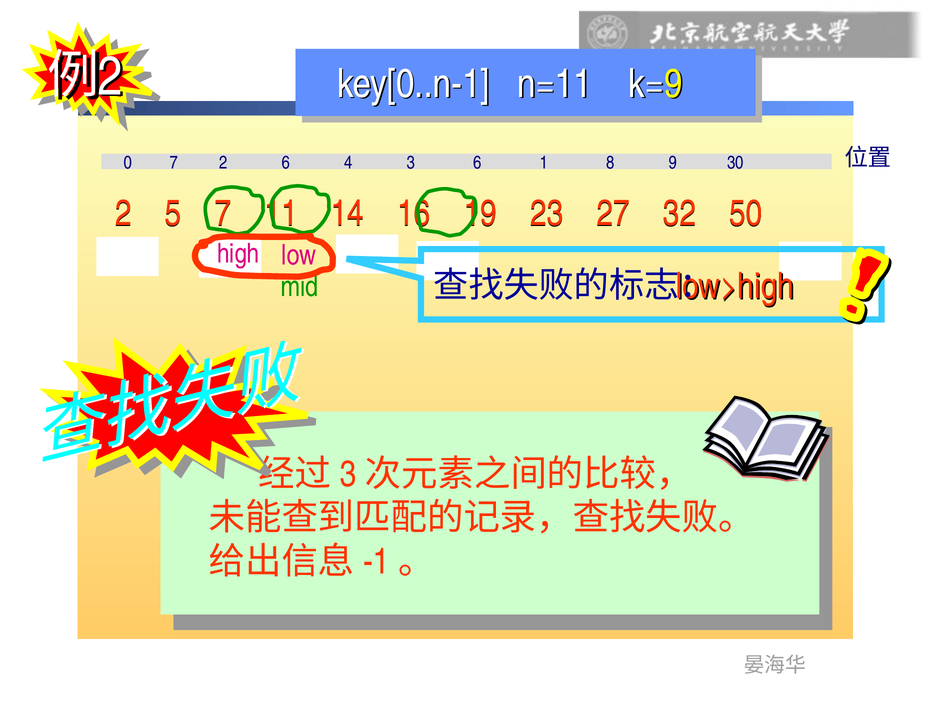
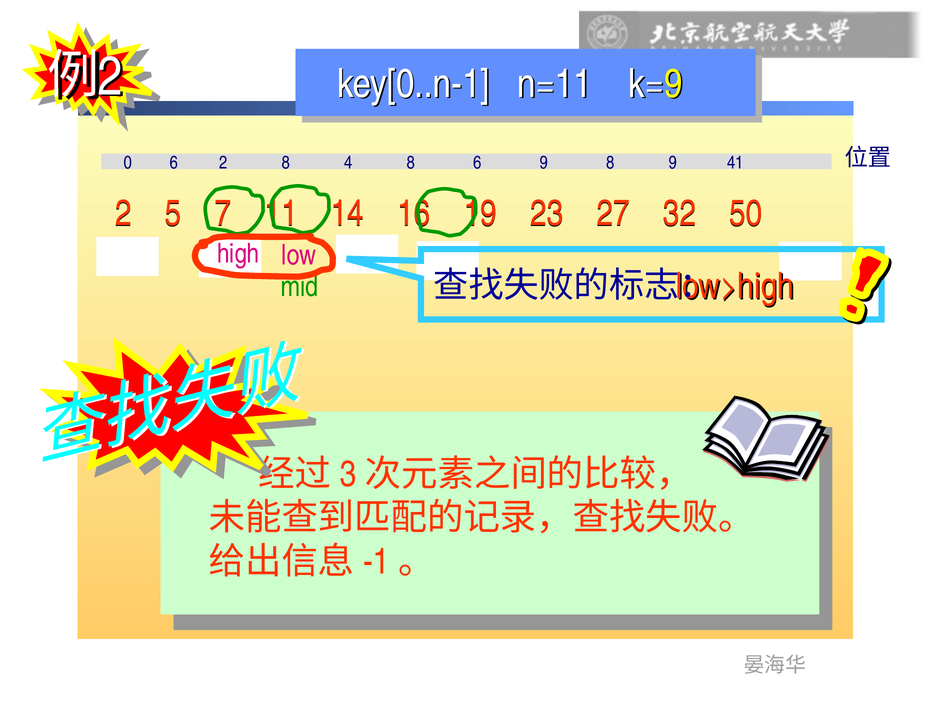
0 7: 7 -> 6 (174, 163)
2 6: 6 -> 8 (286, 163)
4 3: 3 -> 8 (411, 163)
6 1: 1 -> 9 (544, 163)
30: 30 -> 41 (735, 163)
